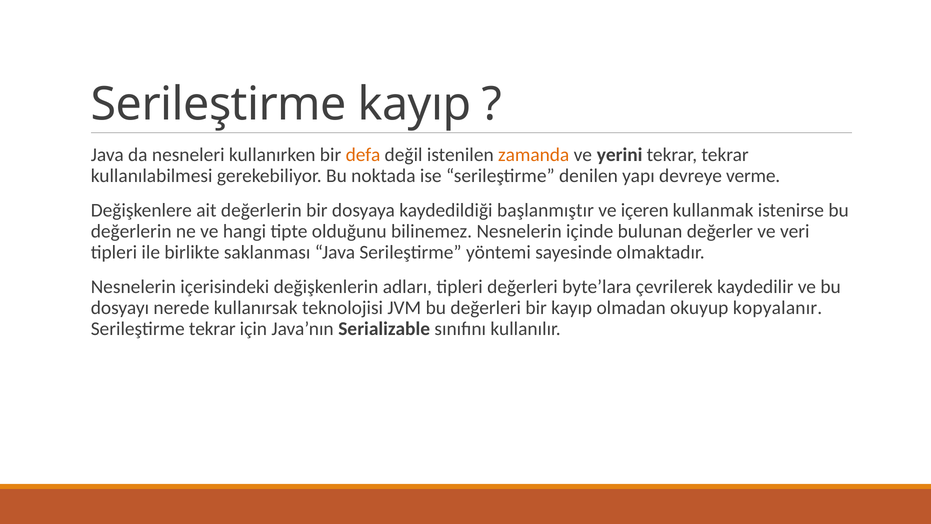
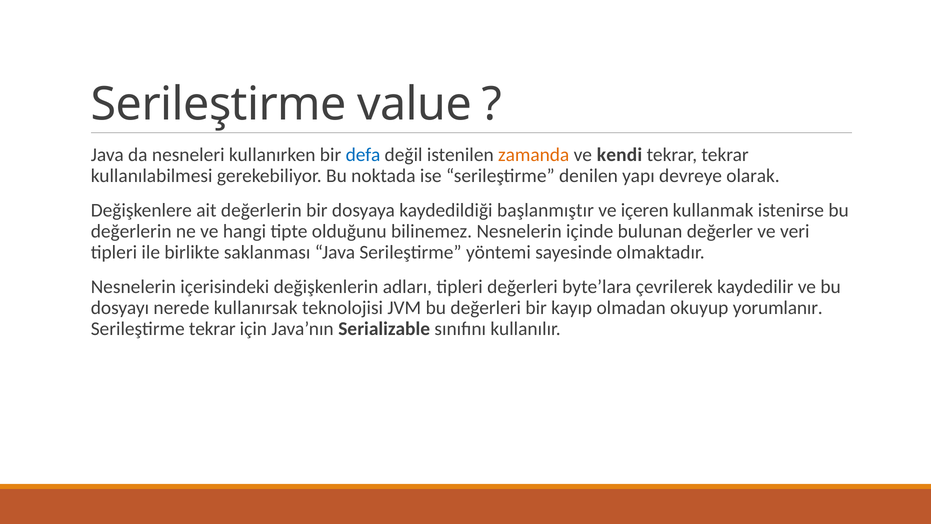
Serileştirme kayıp: kayıp -> value (415, 104)
defa colour: orange -> blue (363, 155)
yerini: yerini -> kendi (619, 155)
verme: verme -> olarak (753, 176)
kopyalanır: kopyalanır -> yorumlanır (778, 308)
